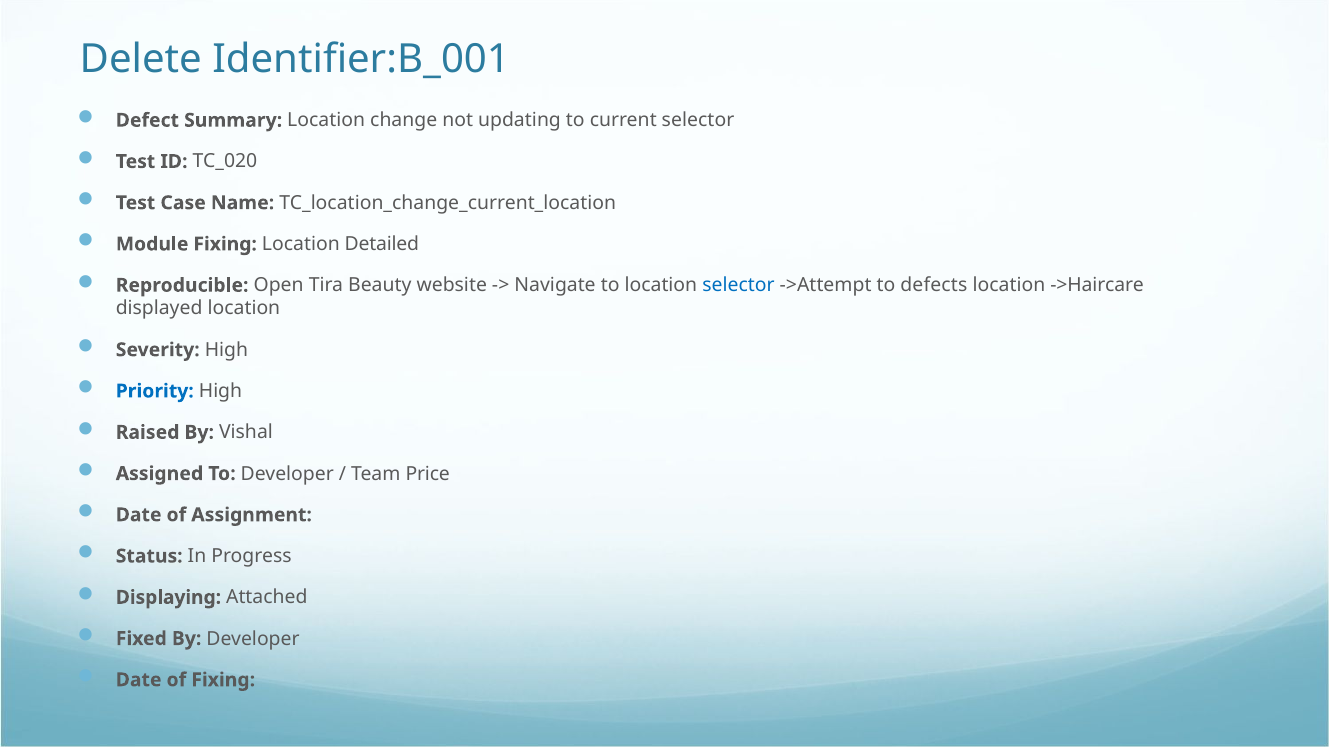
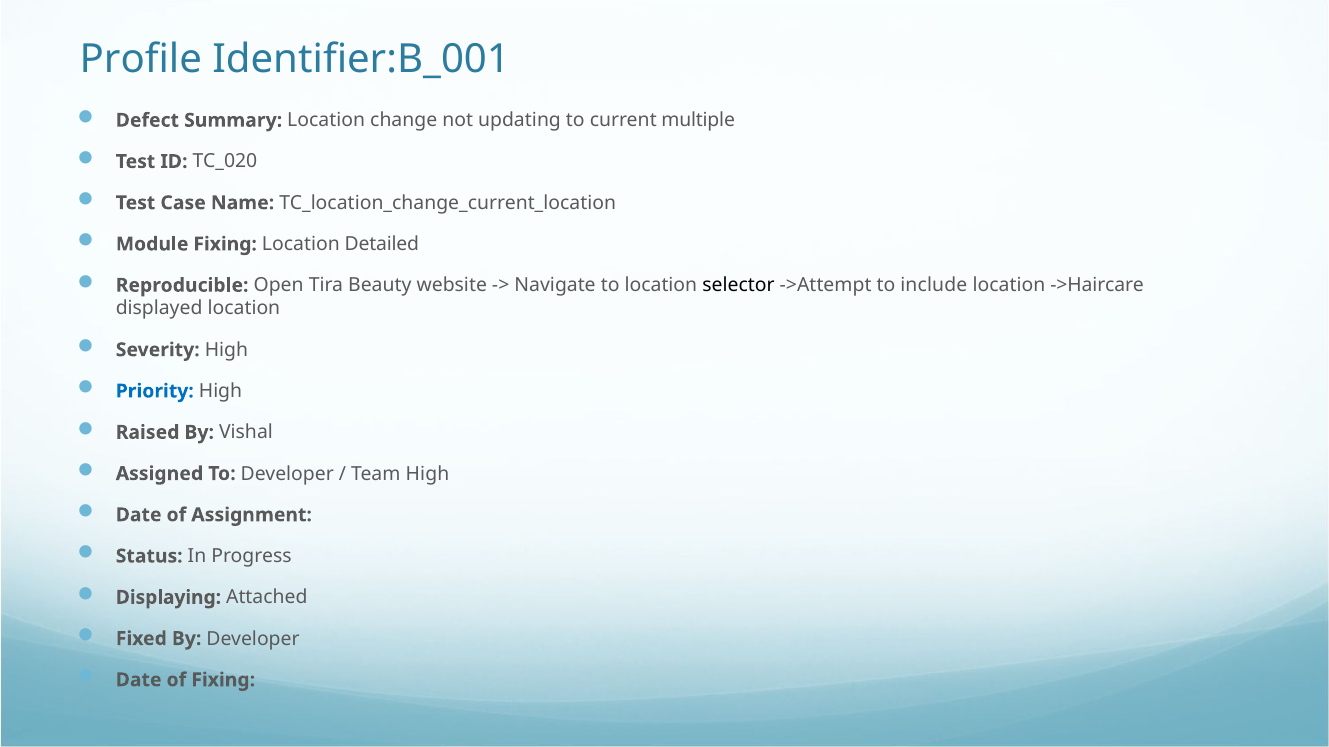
Delete: Delete -> Profile (141, 59)
current selector: selector -> multiple (698, 120)
selector colour: blue -> black (738, 286)
defects: defects -> include (934, 286)
Team Price: Price -> High (428, 474)
